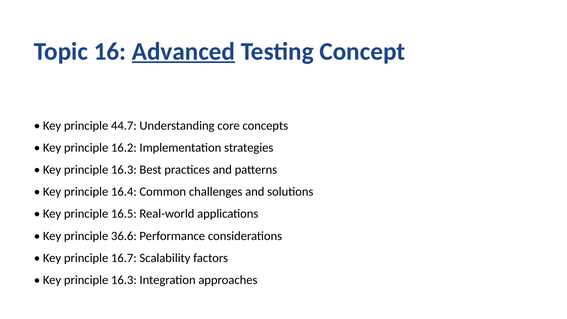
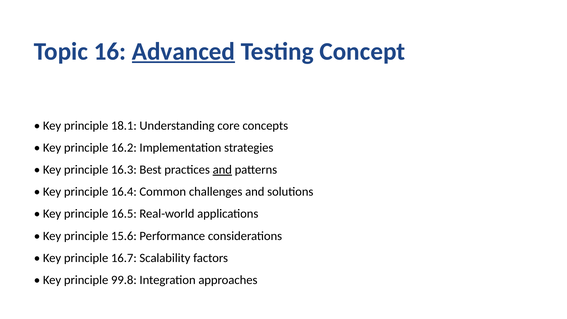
44.7: 44.7 -> 18.1 (124, 126)
and underline: none -> present (222, 170)
36.6: 36.6 -> 15.6 (124, 236)
16.3: 16.3 -> 99.8 (124, 280)
